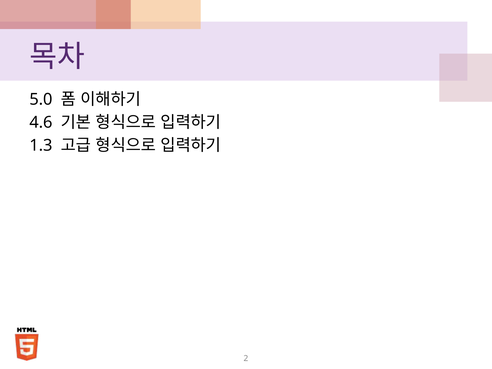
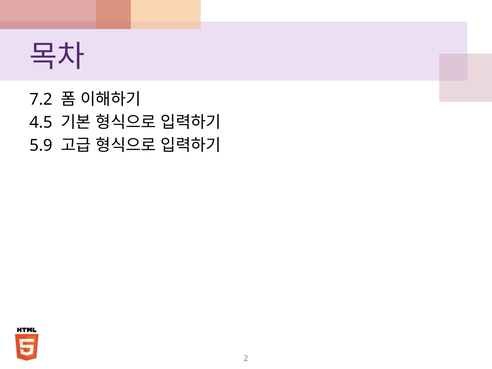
5.0: 5.0 -> 7.2 (41, 100)
4.6: 4.6 -> 4.5 (41, 123)
1.3: 1.3 -> 5.9 (41, 145)
